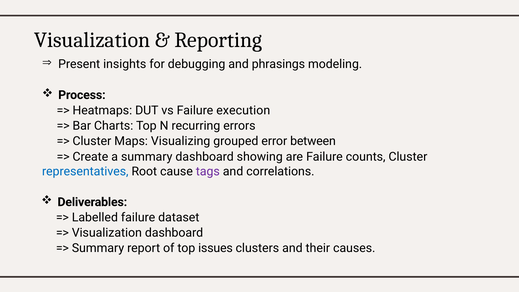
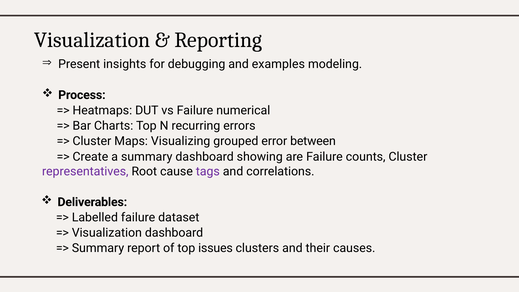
phrasings: phrasings -> examples (278, 64)
execution: execution -> numerical (243, 110)
representatives colour: blue -> purple (85, 171)
